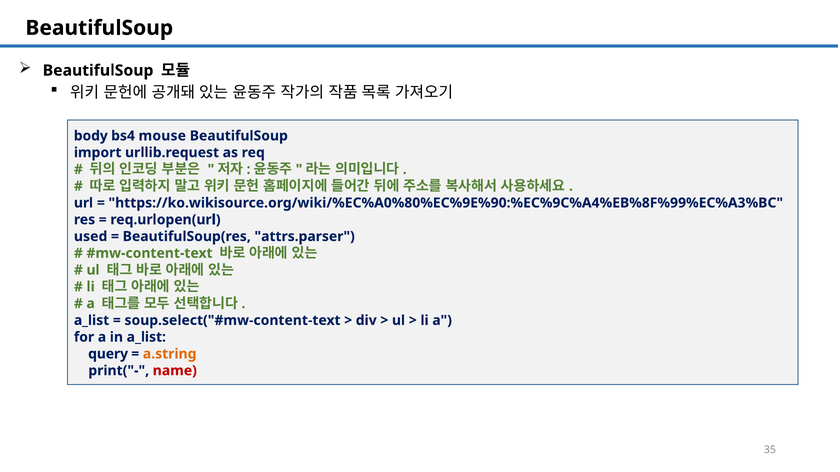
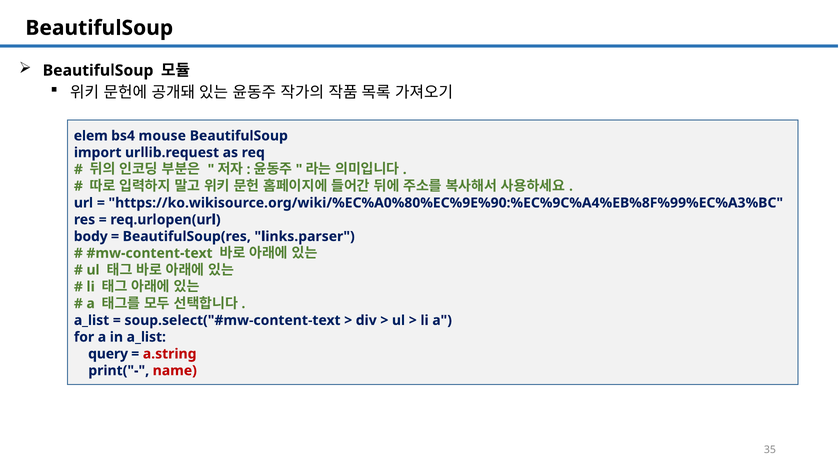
body: body -> elem (91, 136)
used: used -> body (91, 237)
attrs.parser: attrs.parser -> links.parser (305, 237)
a.string colour: orange -> red (170, 354)
